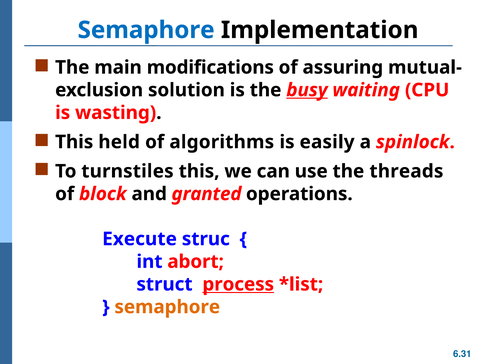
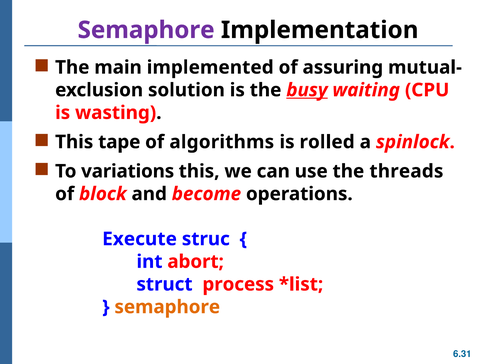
Semaphore colour: blue -> purple (146, 30)
modifications: modifications -> implemented (210, 67)
held: held -> tape (119, 142)
easily: easily -> rolled (327, 142)
turnstiles: turnstiles -> variations (128, 171)
granted: granted -> become (206, 194)
process underline: present -> none (238, 284)
